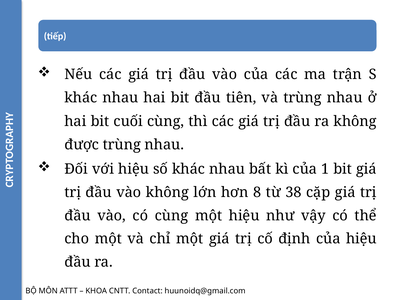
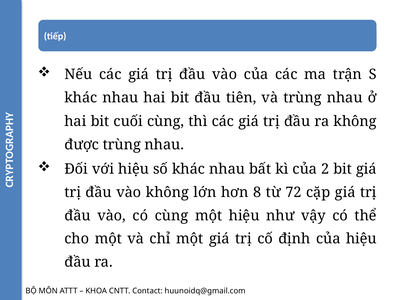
1: 1 -> 2 (325, 169)
38: 38 -> 72 (294, 192)
